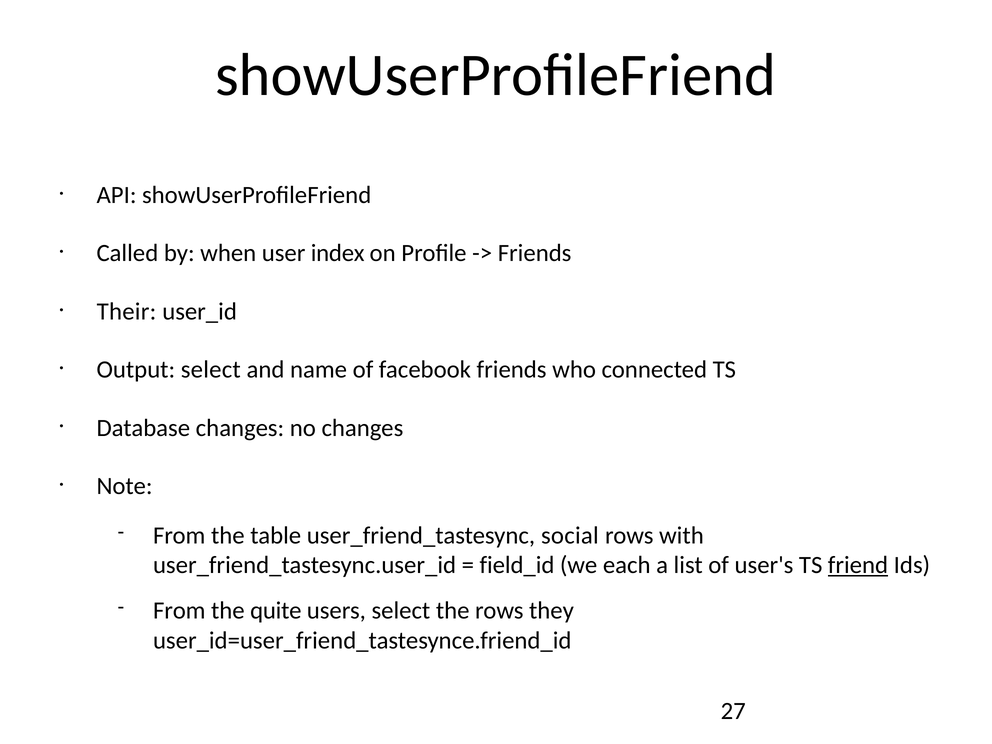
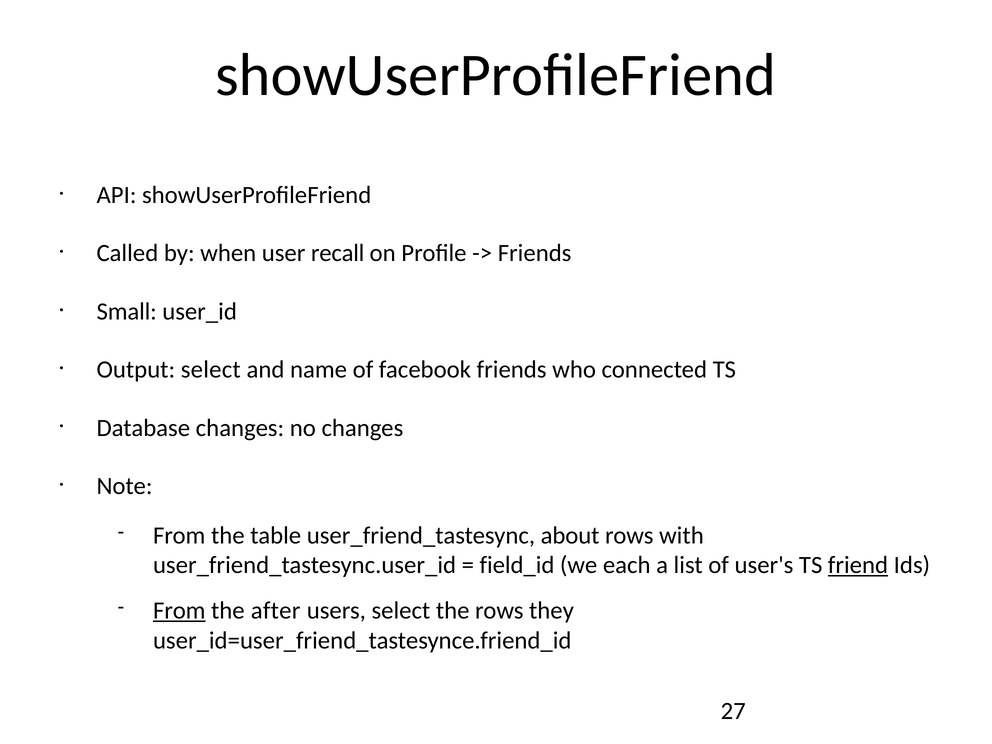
index: index -> recall (338, 253)
Their: Their -> Small (127, 311)
social: social -> about (570, 535)
From underline: none -> present (179, 611)
quite: quite -> after (276, 611)
